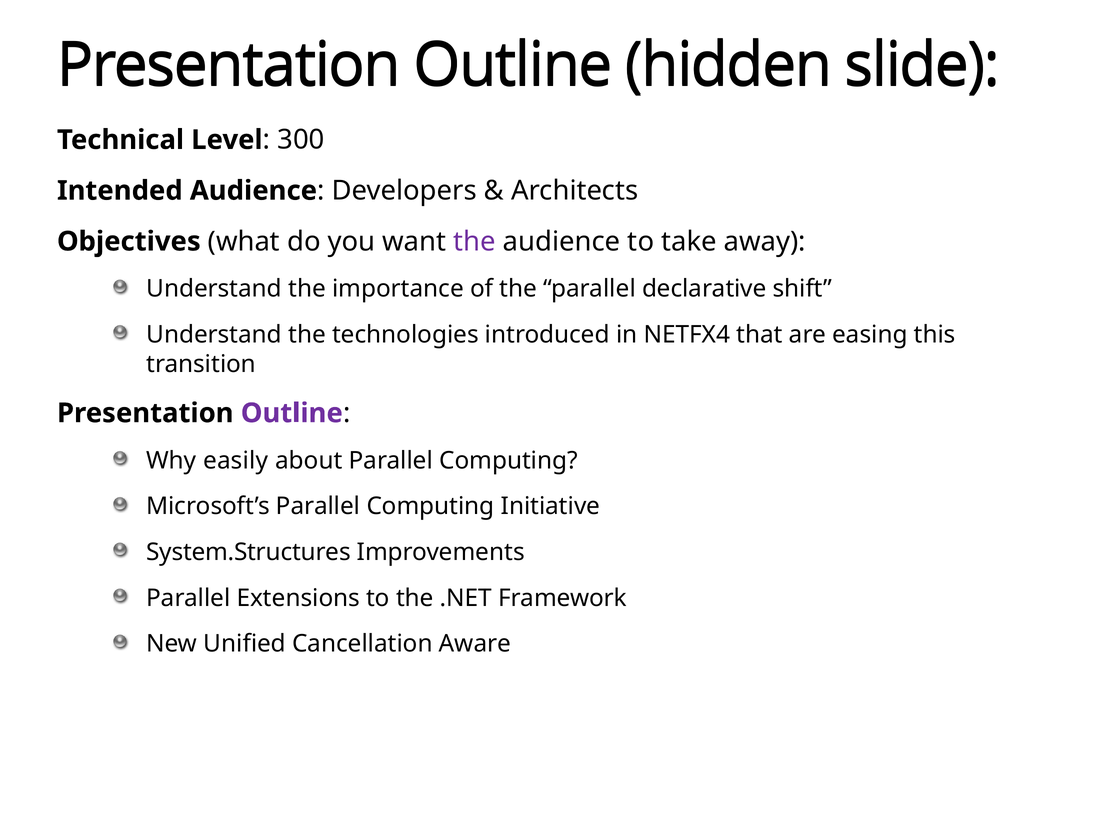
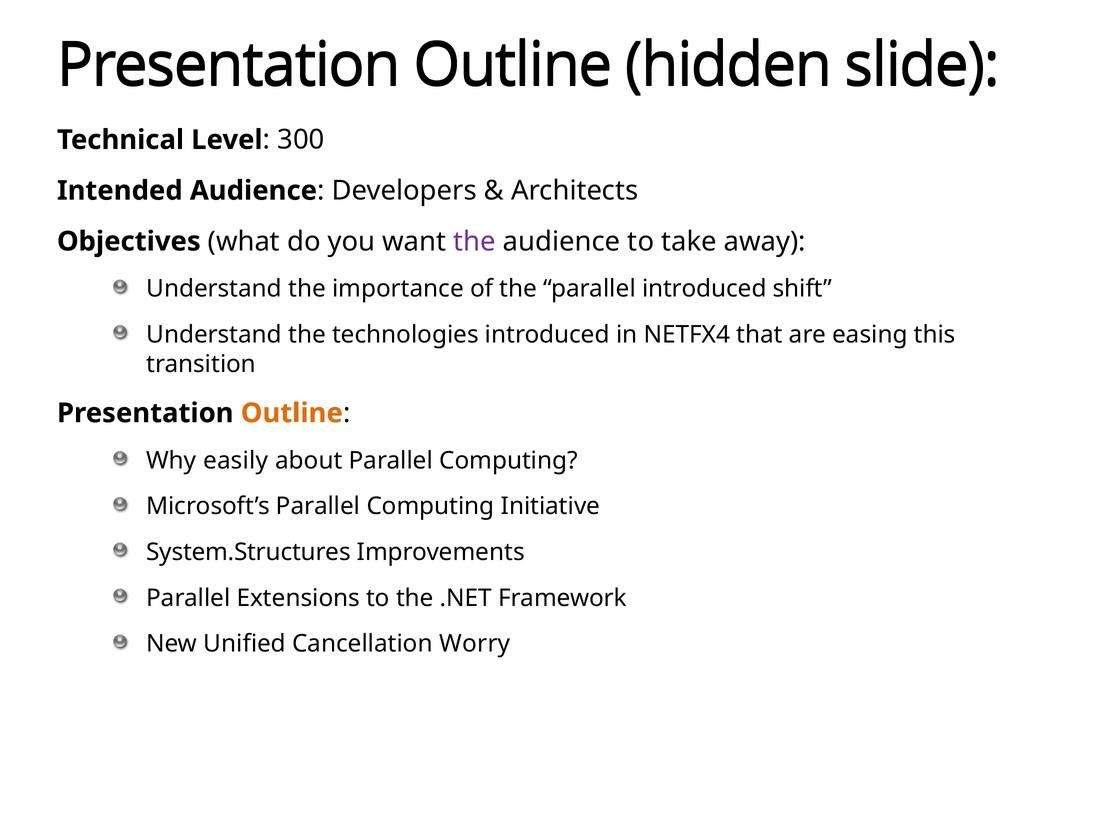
parallel declarative: declarative -> introduced (704, 289)
Outline colour: purple -> orange (292, 413)
Aware: Aware -> Worry (475, 644)
